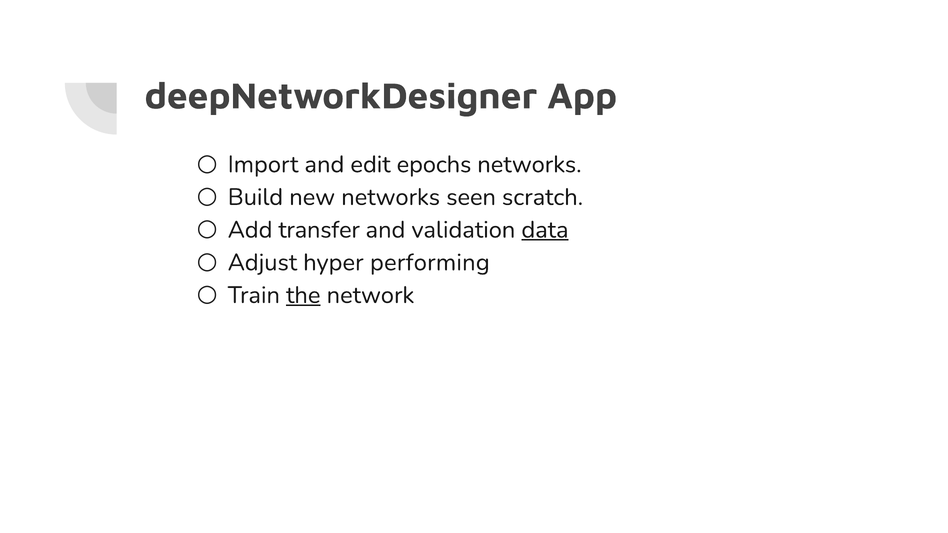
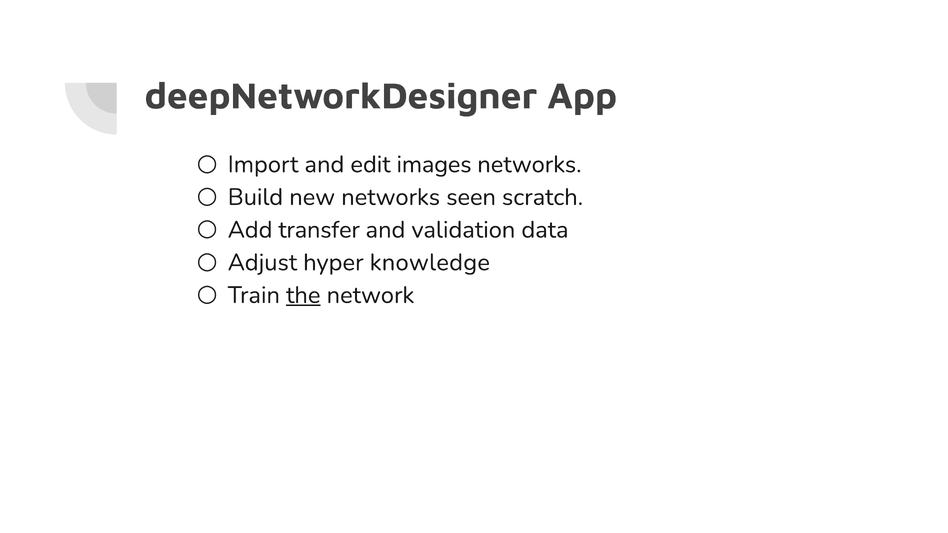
epochs: epochs -> images (434, 164)
data underline: present -> none (545, 230)
performing: performing -> knowledge (430, 263)
